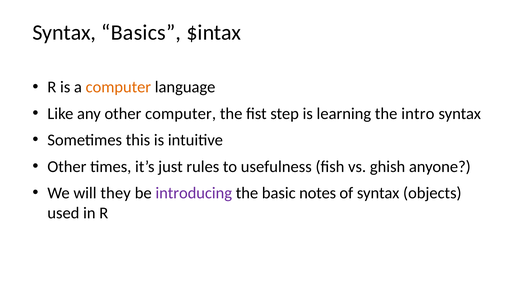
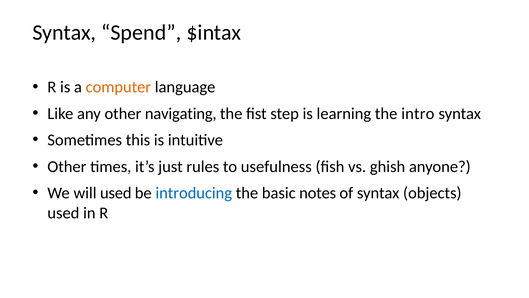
Basics: Basics -> Spend (141, 32)
other computer: computer -> navigating (181, 113)
will they: they -> used (116, 193)
introducing colour: purple -> blue (194, 193)
